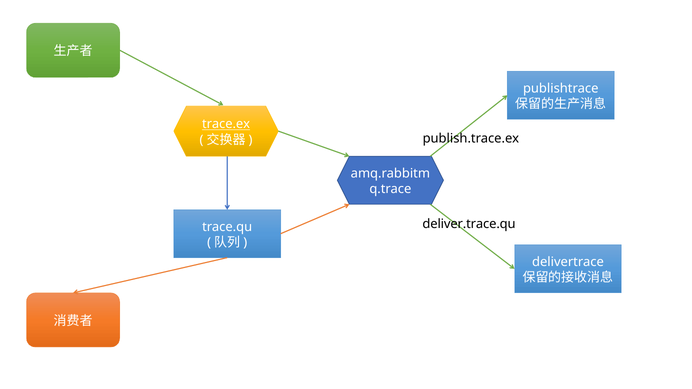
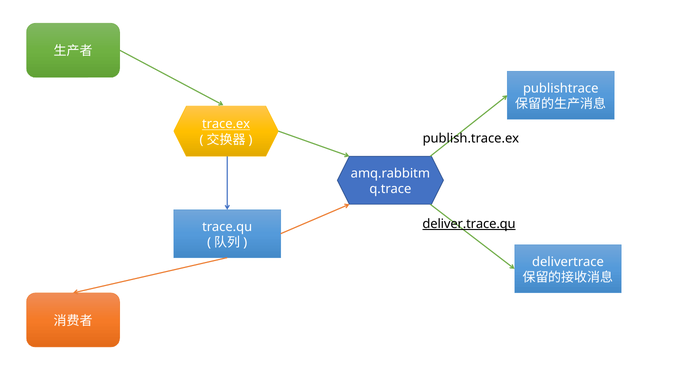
deliver.trace.qu underline: none -> present (469, 224)
